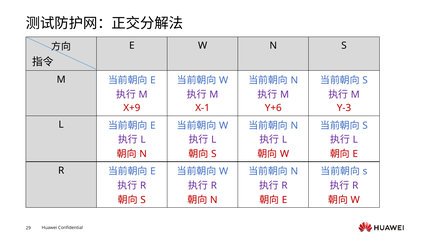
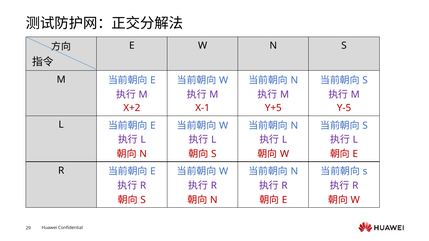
X+9: X+9 -> X+2 (132, 108)
Y+6: Y+6 -> Y+5 (273, 108)
Y-3: Y-3 -> Y-5 (344, 108)
